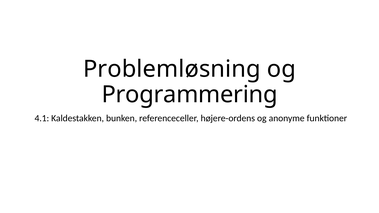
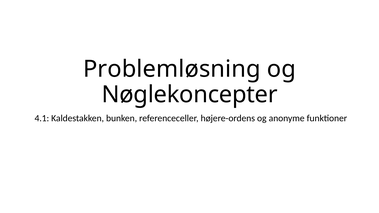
Programmering: Programmering -> Nøglekoncepter (190, 95)
